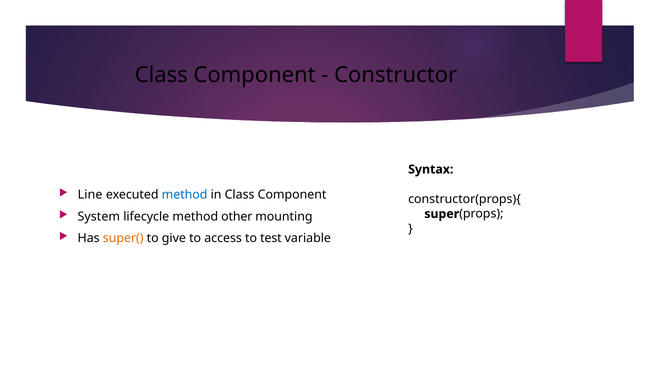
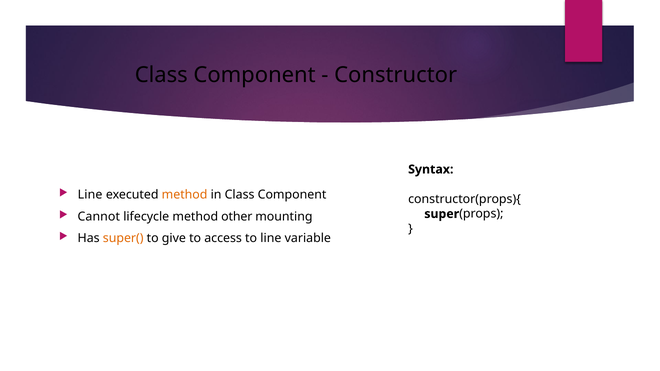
method colour: blue -> orange (185, 195)
System: System -> Cannot (99, 217)
to test: test -> line (271, 238)
